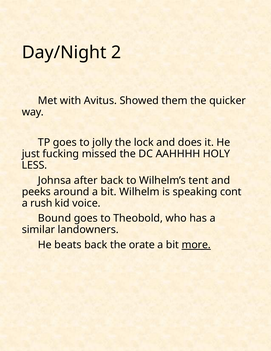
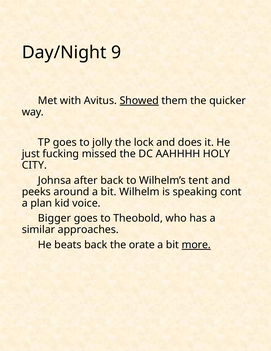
2: 2 -> 9 (116, 52)
Showed underline: none -> present (139, 101)
LESS: LESS -> CITY (34, 165)
rush: rush -> plan (41, 203)
Bound: Bound -> Bigger (55, 218)
landowners: landowners -> approaches (88, 230)
